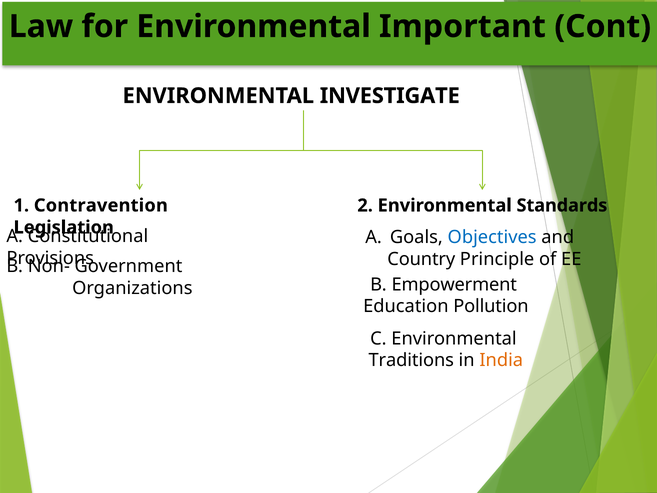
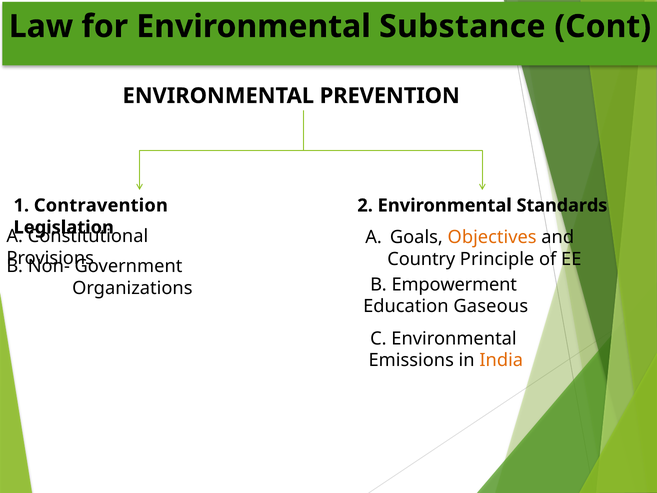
Important: Important -> Substance (462, 26)
INVESTIGATE: INVESTIGATE -> PREVENTION (390, 96)
Objectives colour: blue -> orange (492, 237)
Pollution: Pollution -> Gaseous (491, 306)
Traditions: Traditions -> Emissions (411, 360)
